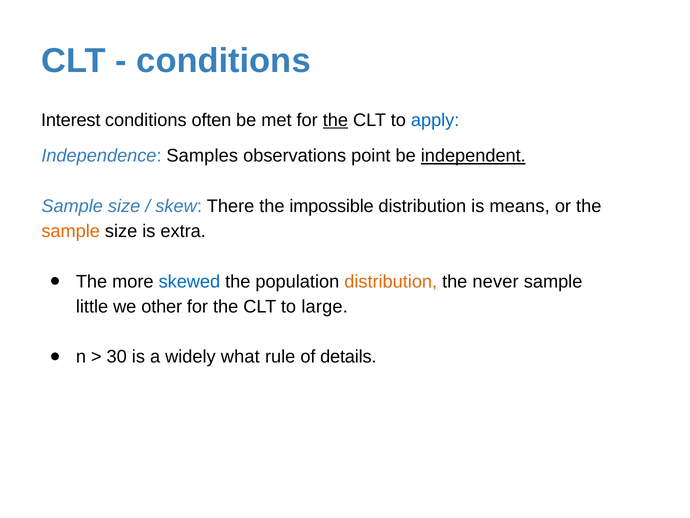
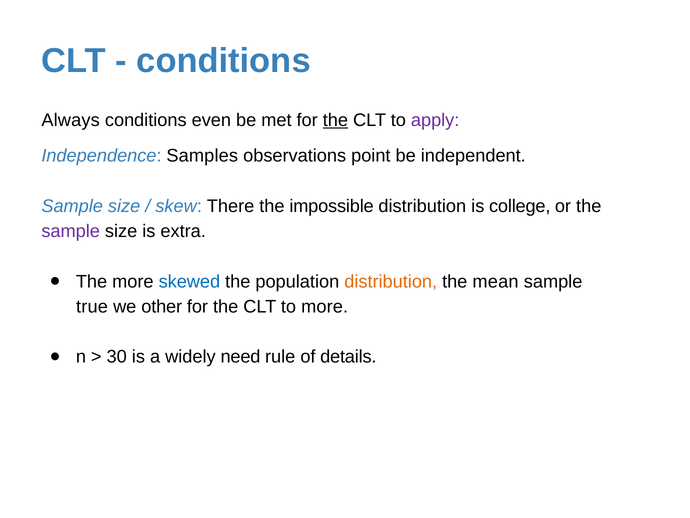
Interest: Interest -> Always (71, 120)
often: often -> even (211, 120)
apply colour: blue -> purple (435, 120)
independent underline: present -> none (473, 156)
means: means -> college (520, 206)
sample colour: orange -> purple (71, 231)
never: never -> mean (496, 281)
little: little -> true (92, 306)
to large: large -> more (325, 306)
what: what -> need (240, 357)
